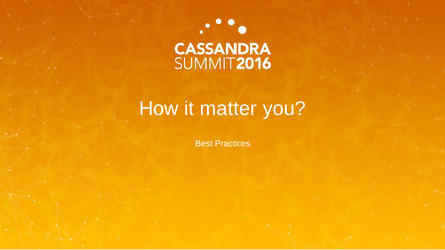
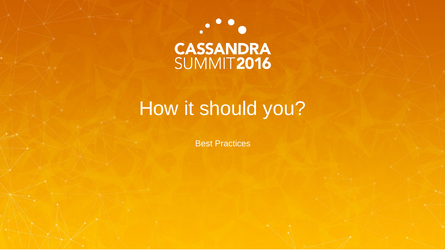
matter: matter -> should (228, 109)
